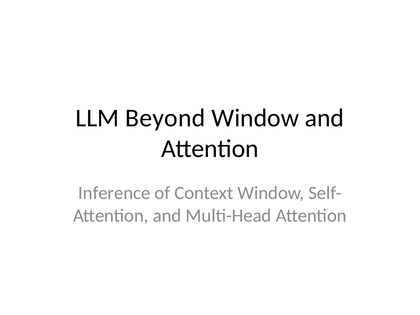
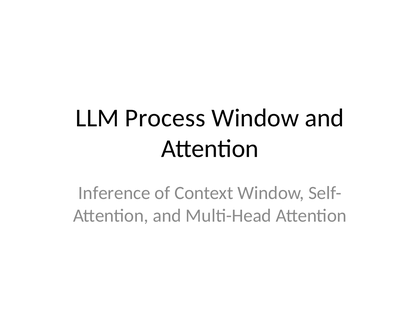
Beyond: Beyond -> Process (165, 118)
